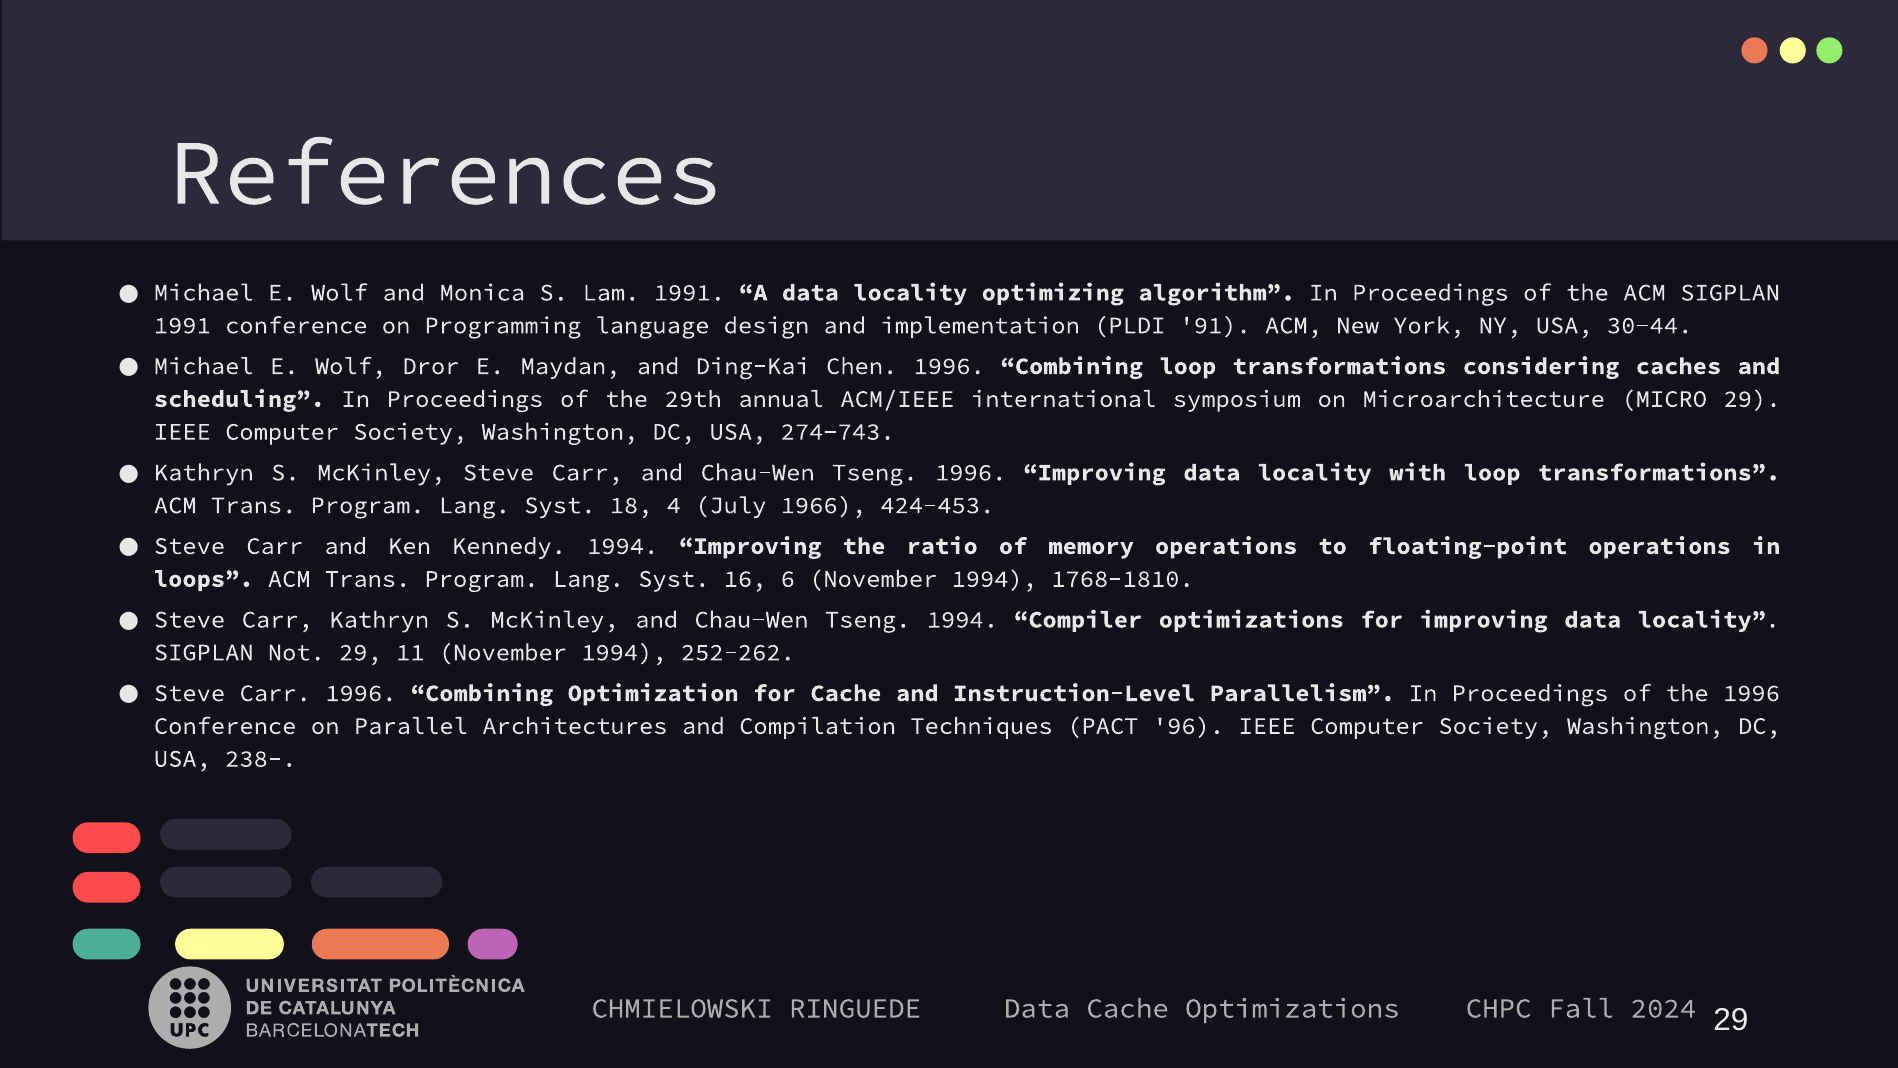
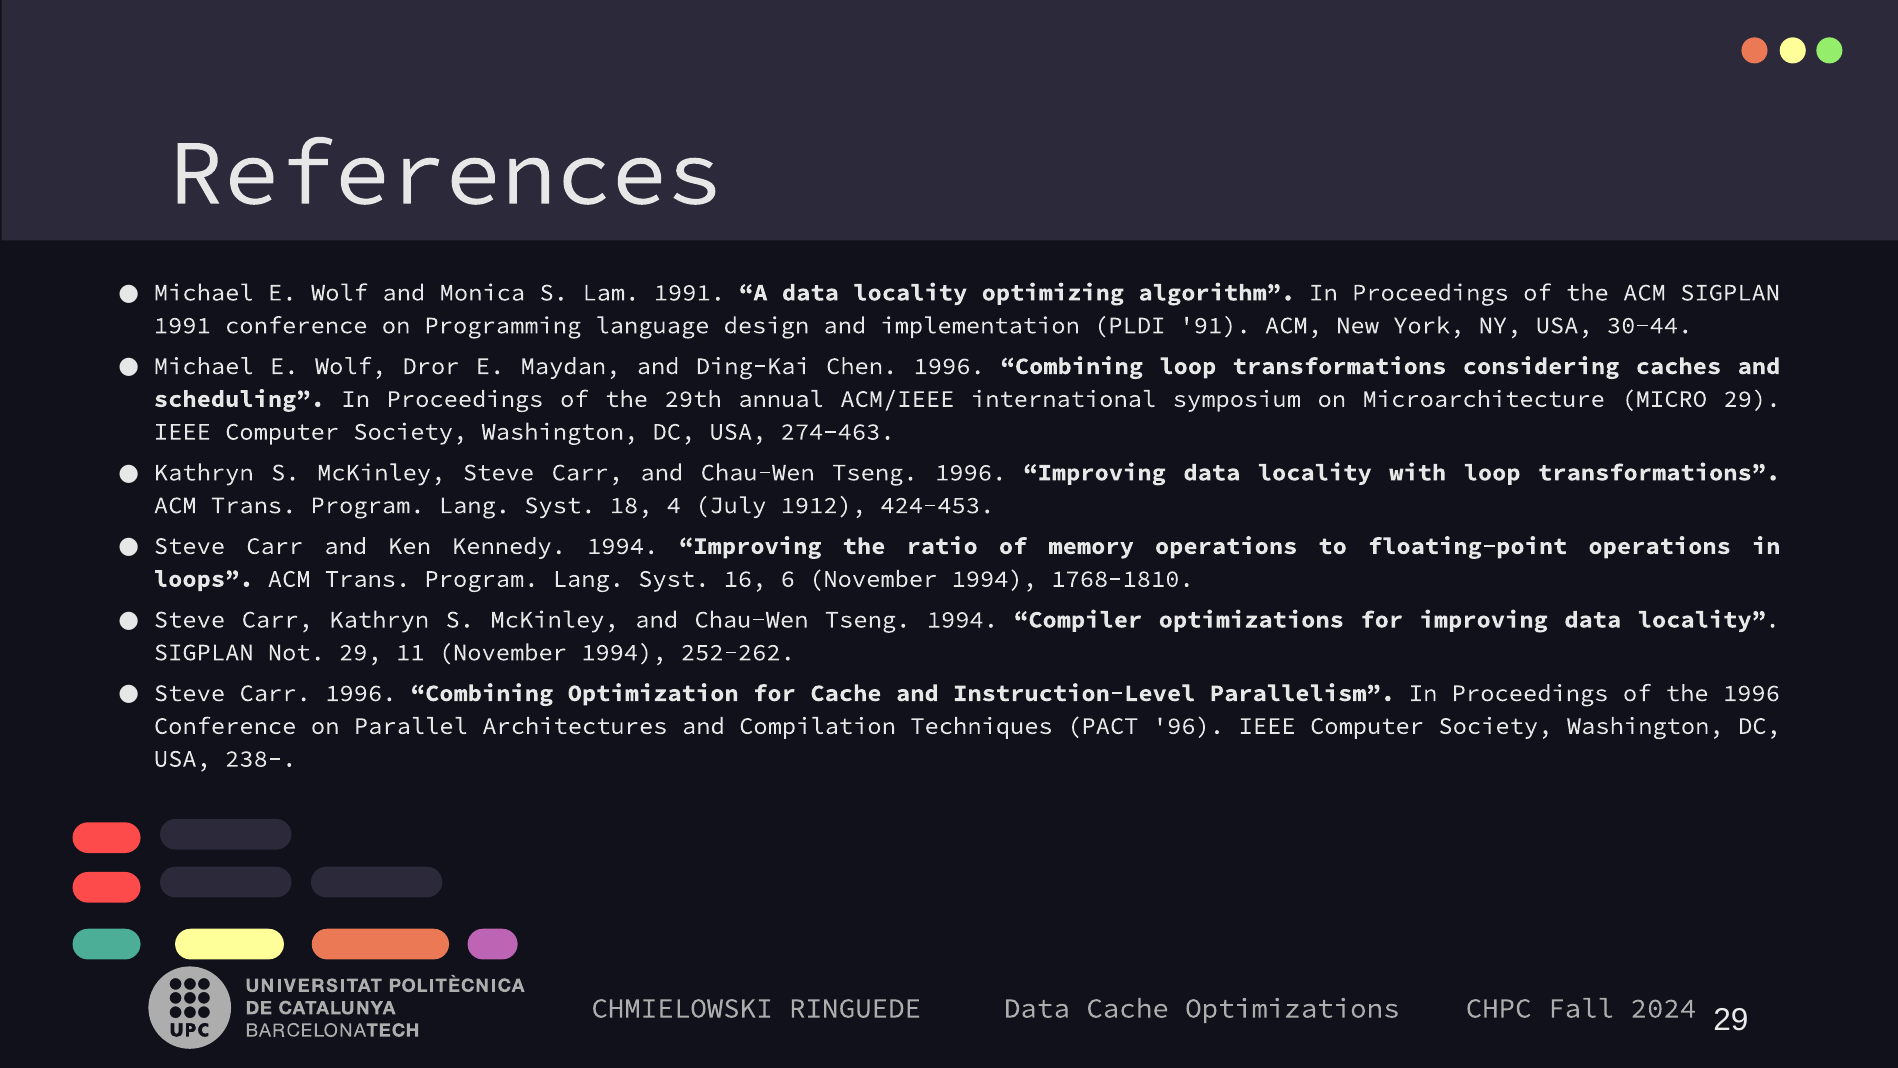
274-743: 274-743 -> 274-463 (838, 432)
1966: 1966 -> 1912 (823, 505)
